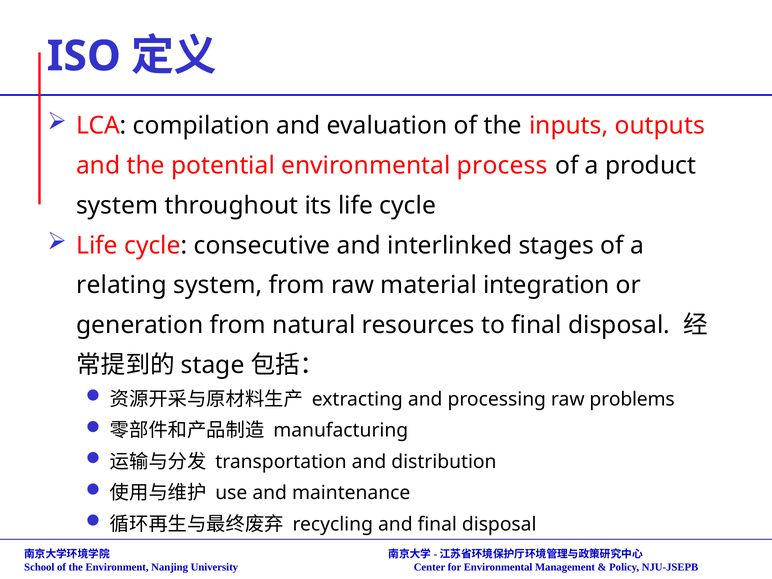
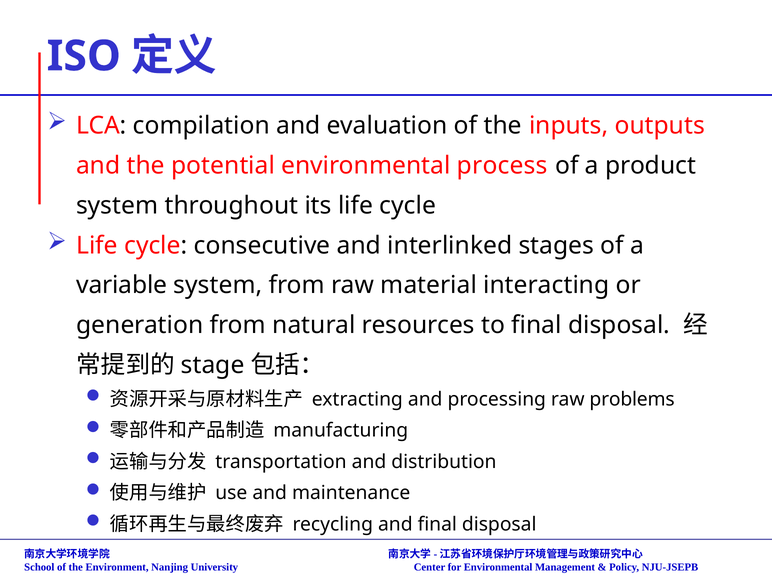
relating: relating -> variable (122, 285)
integration: integration -> interacting (546, 285)
